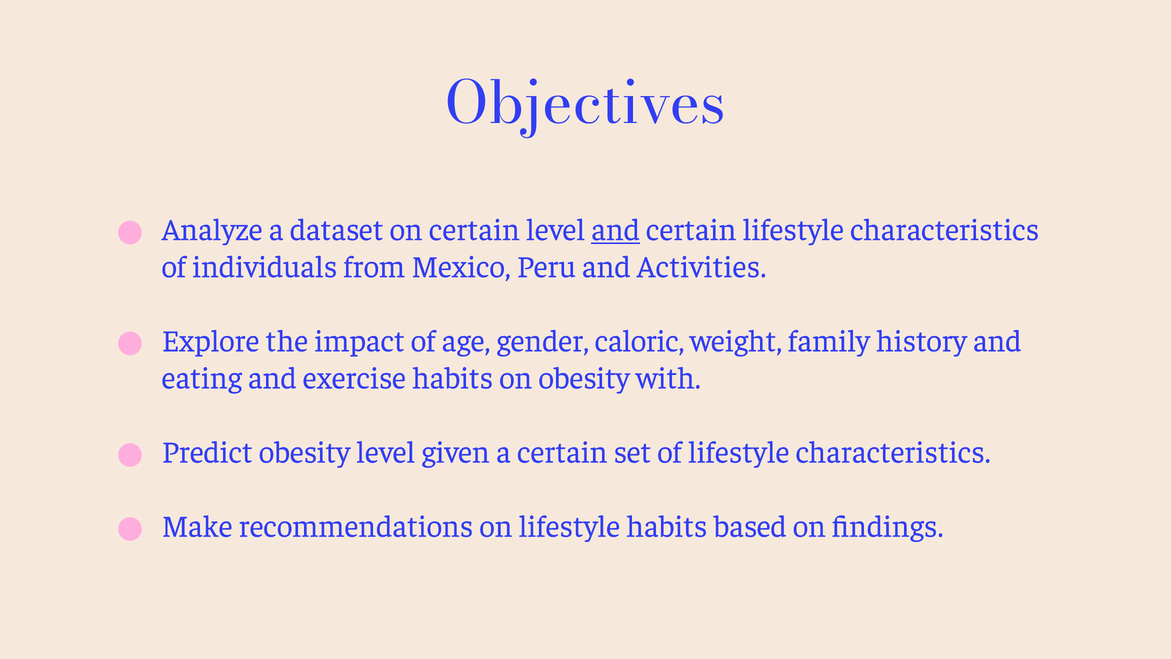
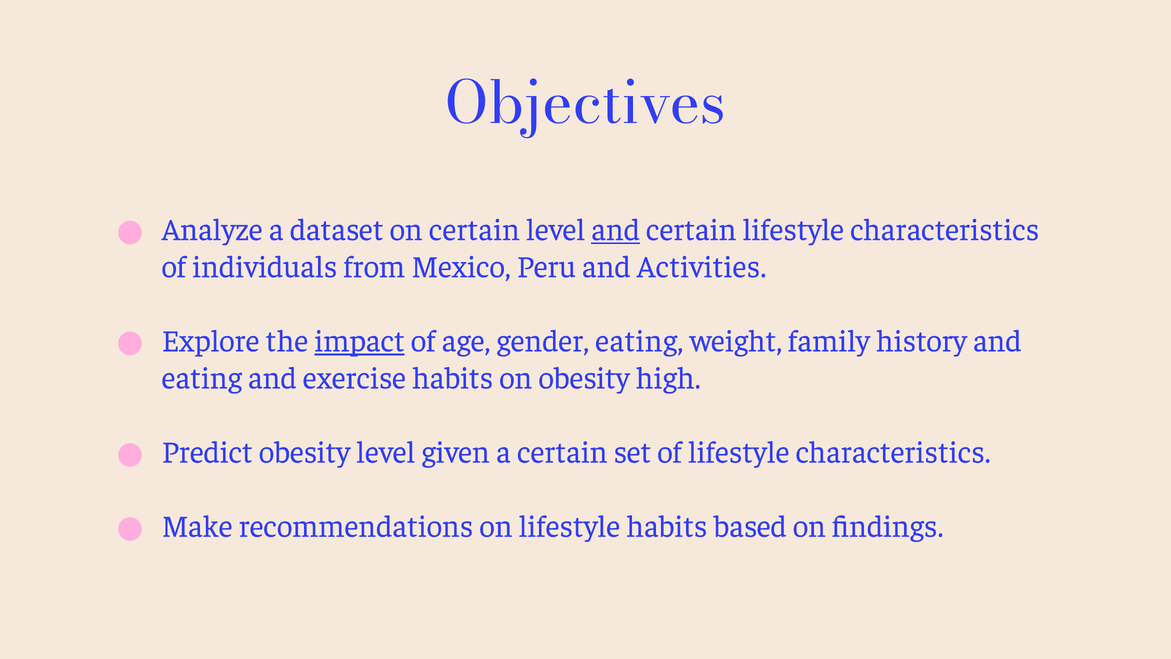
impact underline: none -> present (360, 341)
gender caloric: caloric -> eating (639, 341)
with: with -> high (668, 378)
